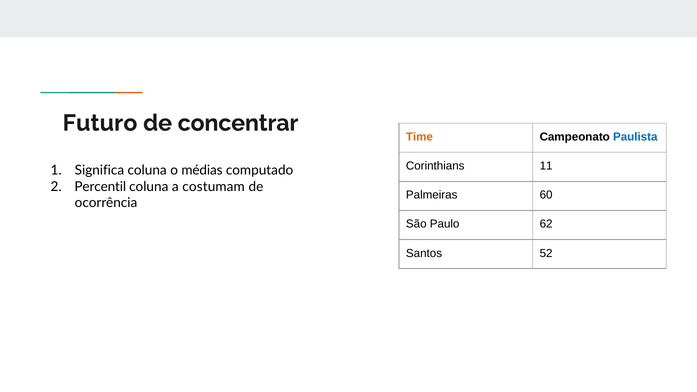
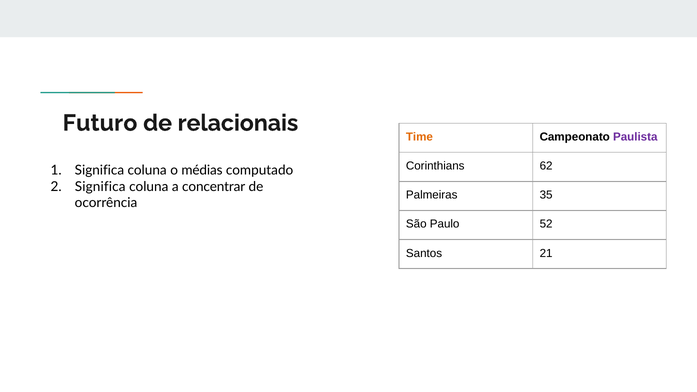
concentrar: concentrar -> relacionais (238, 123)
Paulista colour: blue -> purple (635, 137)
11: 11 -> 62 (546, 166)
Percentil: Percentil -> Significa (100, 187)
costumam: costumam -> concentrar (214, 187)
60: 60 -> 35 (546, 195)
62: 62 -> 52 (546, 224)
52: 52 -> 21 (546, 253)
